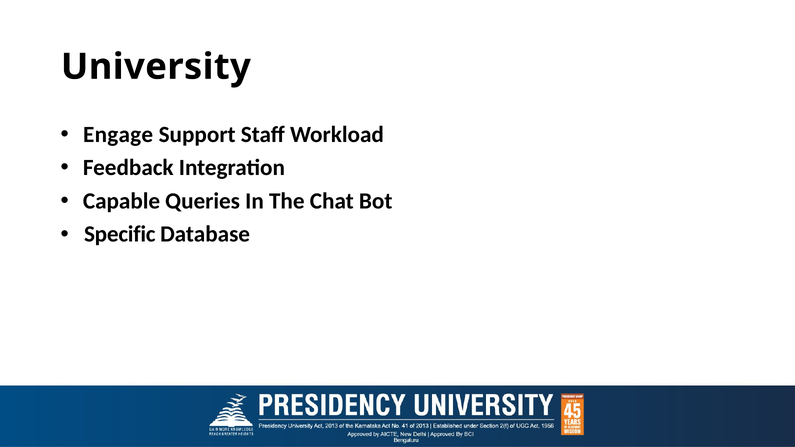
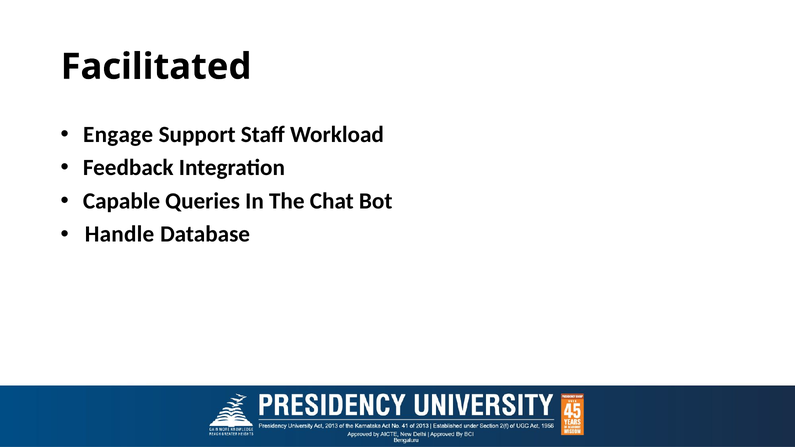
University: University -> Facilitated (156, 67)
Specific: Specific -> Handle (120, 234)
